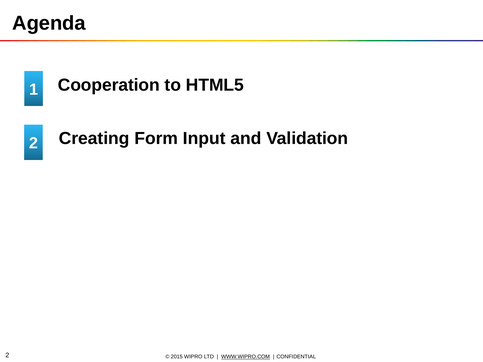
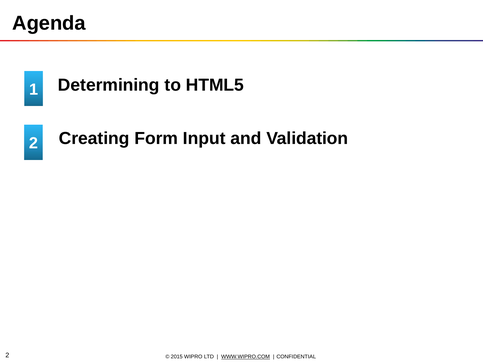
Cooperation: Cooperation -> Determining (109, 85)
